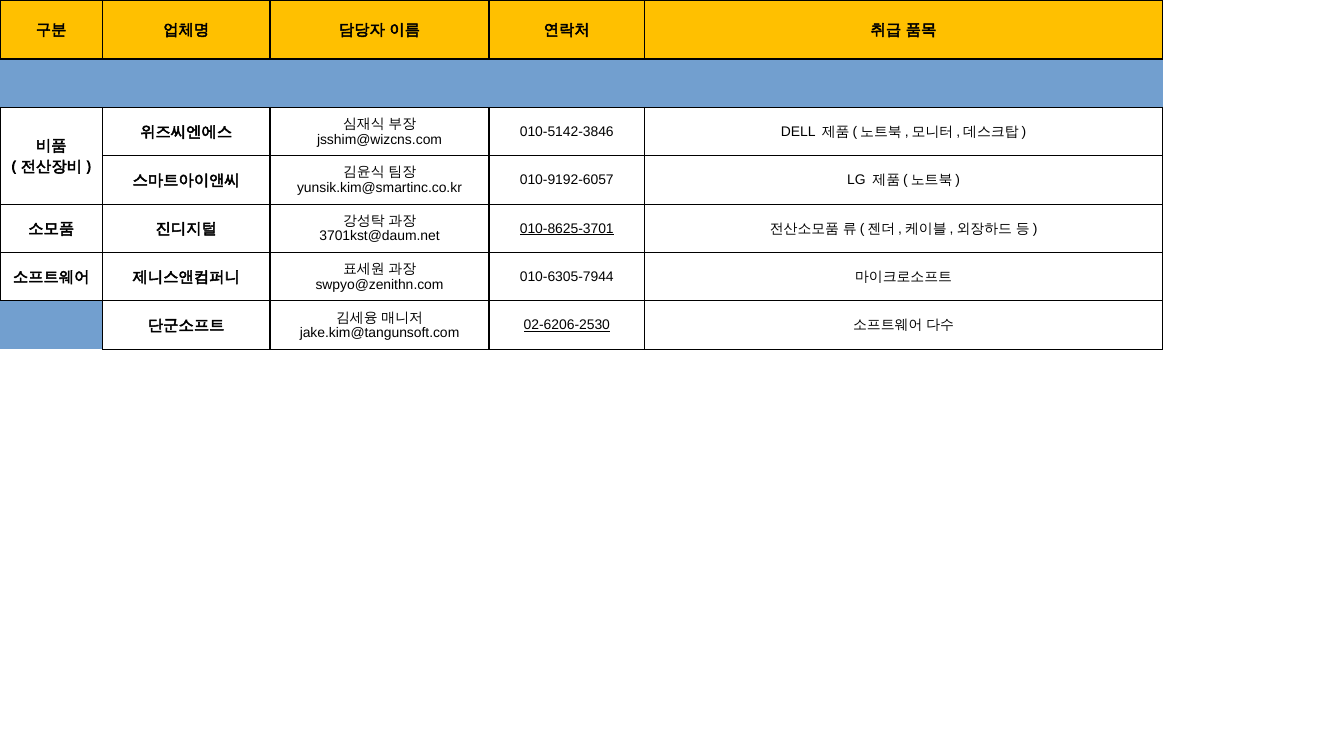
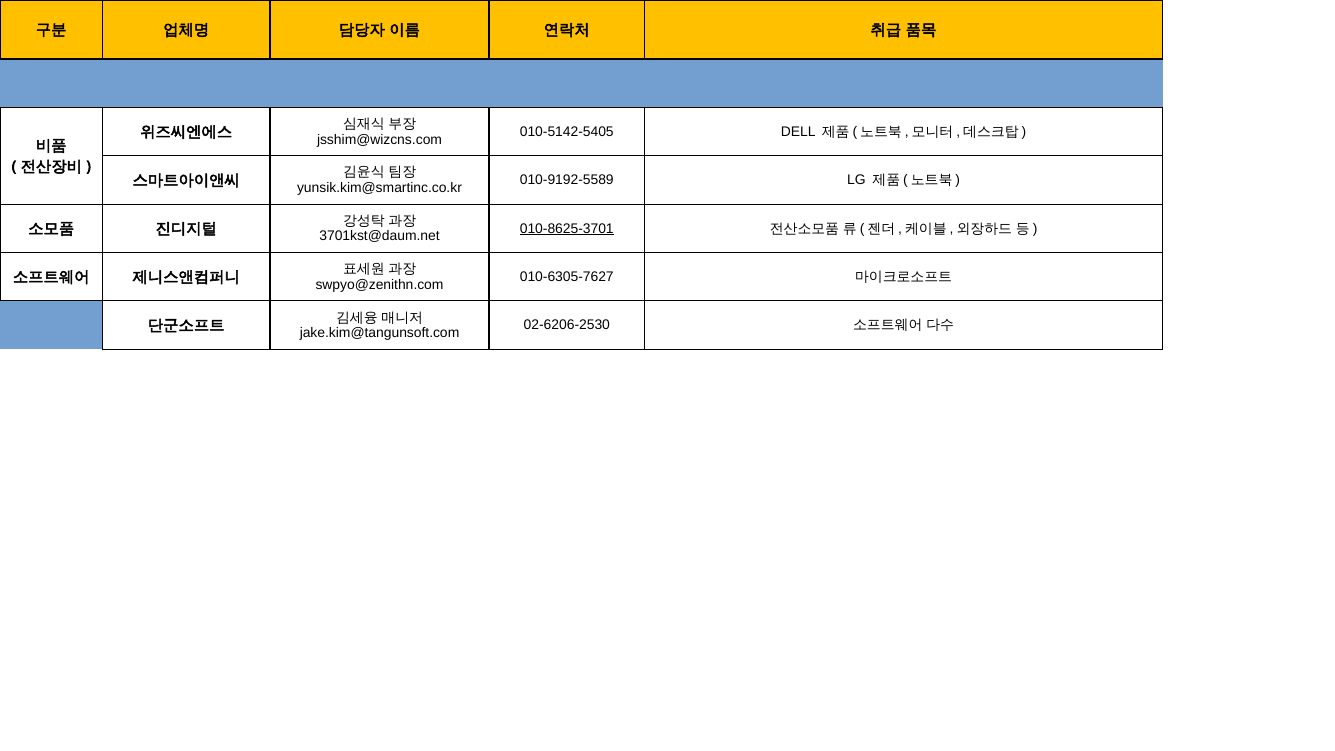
010-5142-3846: 010-5142-3846 -> 010-5142-5405 (567, 132)
010-9192-6057: 010-9192-6057 -> 010-9192-5589 (567, 180)
010-6305-7944: 010-6305-7944 -> 010-6305-7627 (567, 277)
02-6206-2530 underline: present -> none (567, 325)
